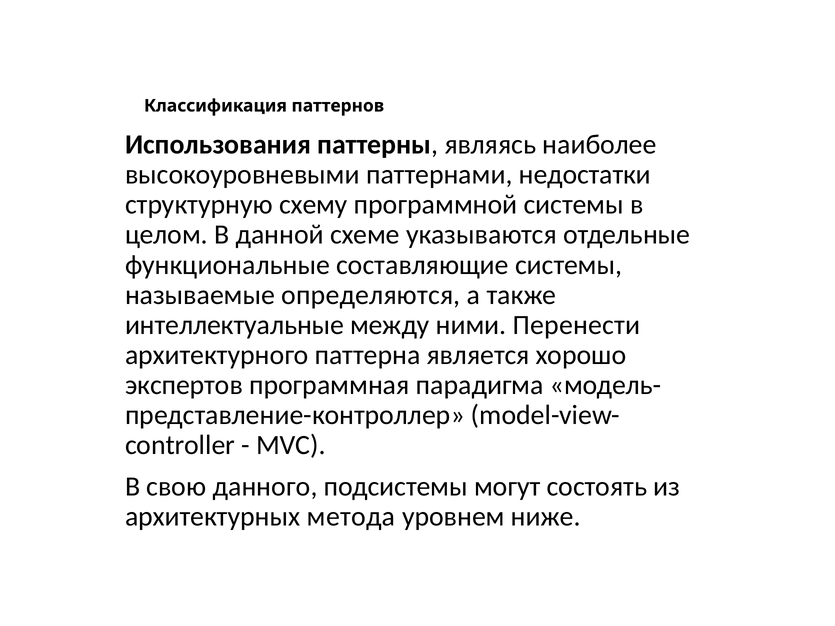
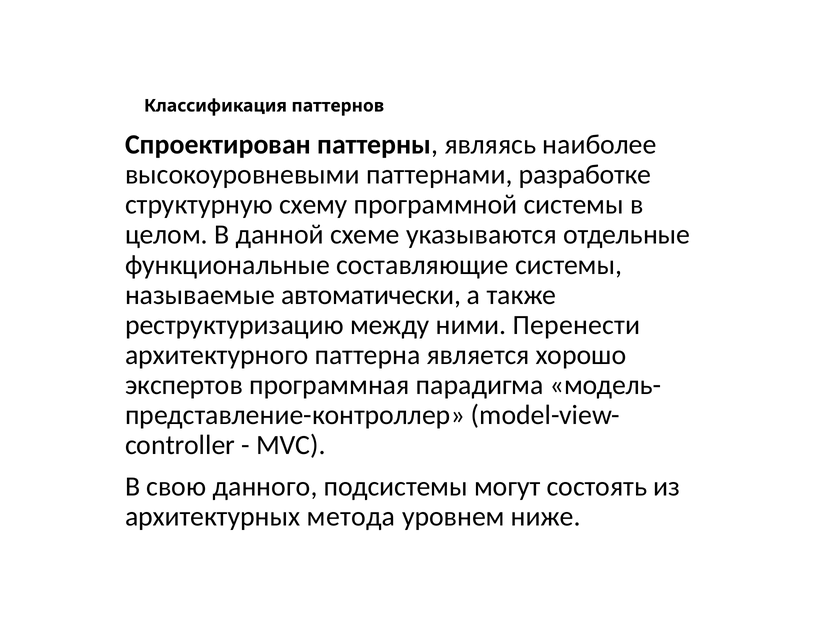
Использования: Использования -> Спроектирован (218, 145)
недостатки: недостатки -> разработке (585, 175)
определяются: определяются -> автоматически (371, 295)
интеллектуальные: интеллектуальные -> реструктуризацию (234, 325)
